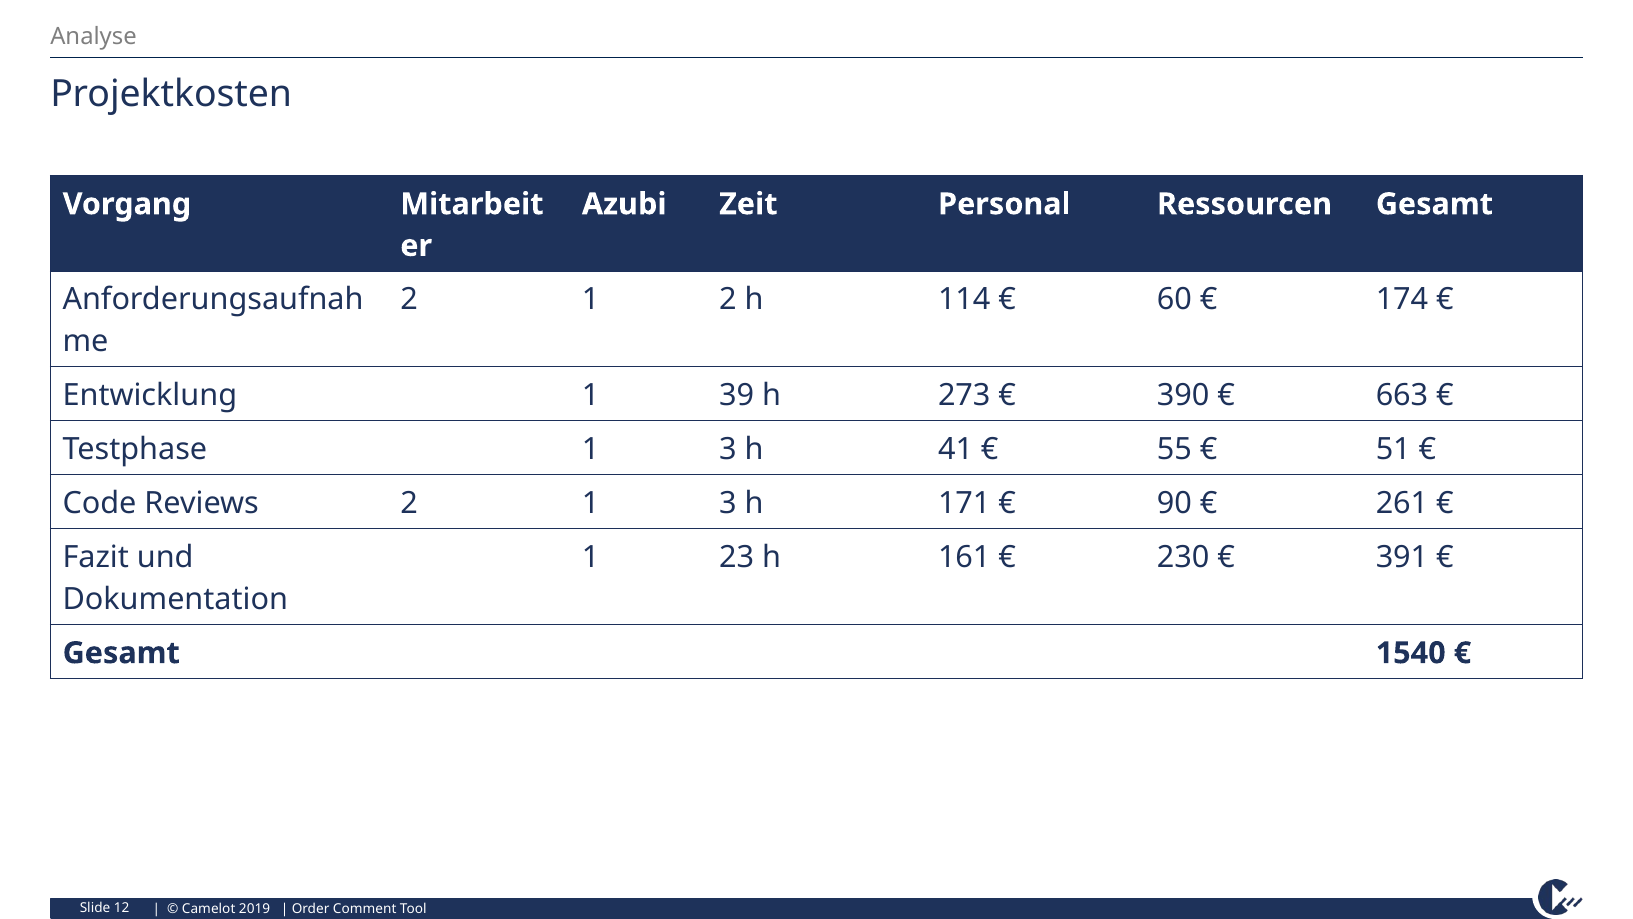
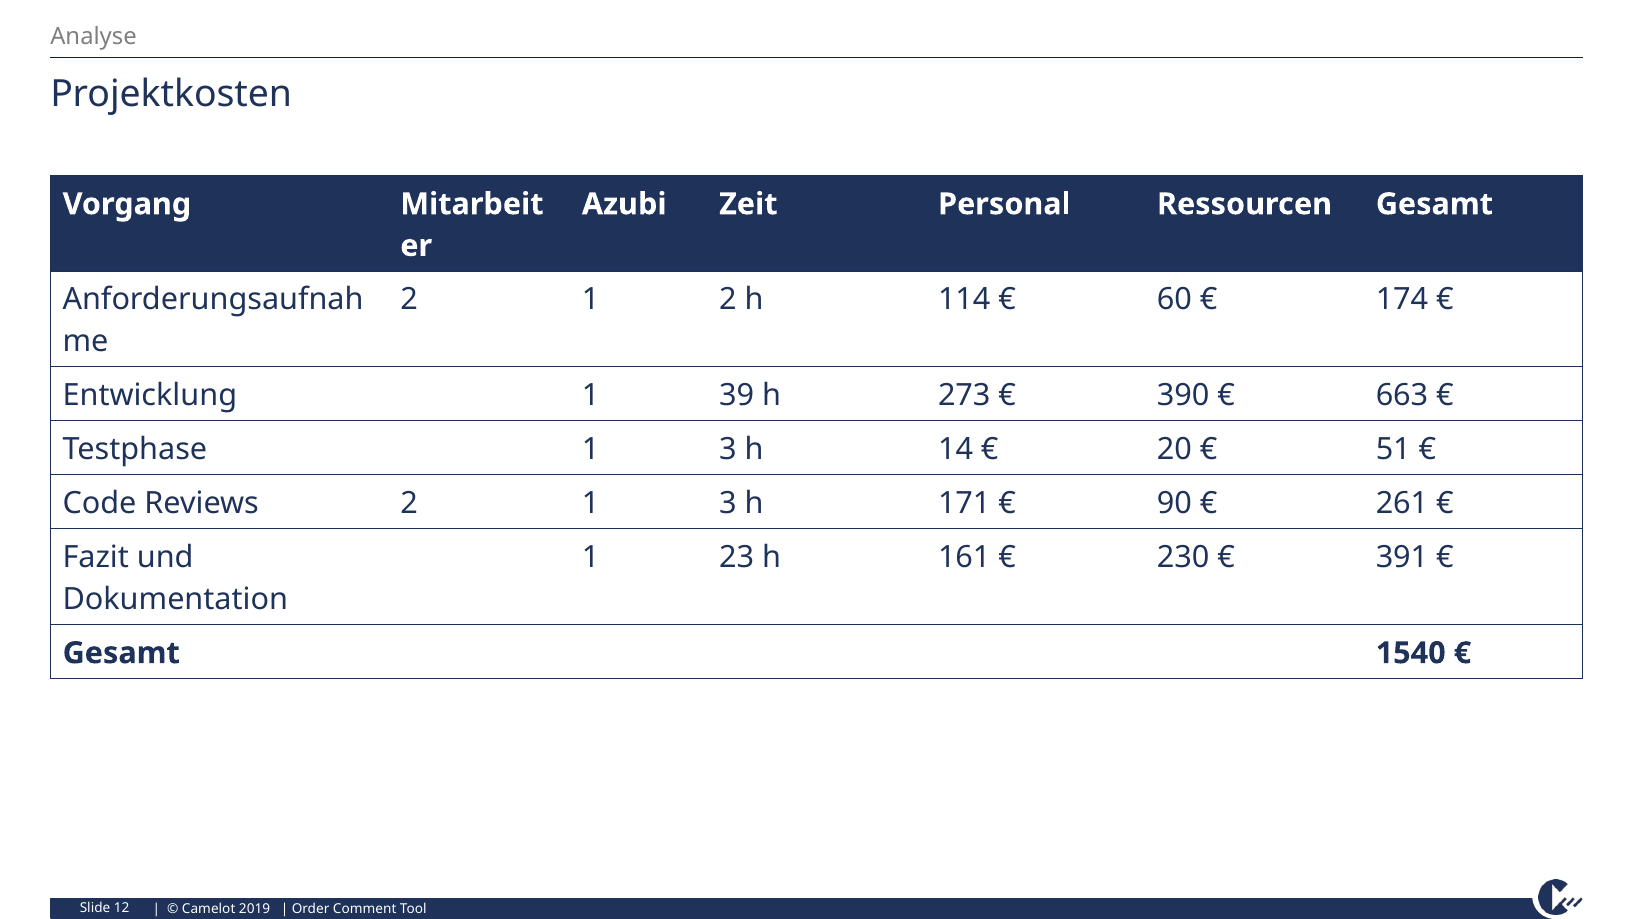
41: 41 -> 14 (956, 449)
55: 55 -> 20 (1174, 449)
